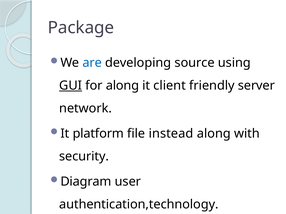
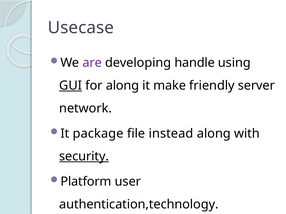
Package: Package -> Usecase (81, 28)
are colour: blue -> purple (92, 63)
developing source: source -> handle (195, 63)
client: client -> make (170, 86)
platform: platform -> package (98, 134)
security underline: none -> present (84, 157)
Diagram: Diagram -> Platform (86, 182)
